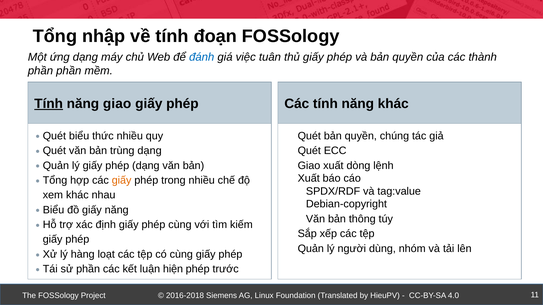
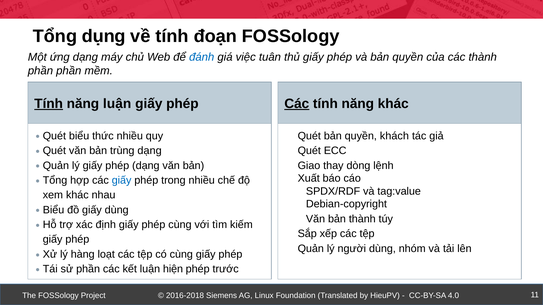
nhập: nhập -> dụng (104, 36)
năng giao: giao -> luận (117, 104)
Các underline: none -> present (297, 104)
chúng: chúng -> khách (394, 136)
xuất: xuất -> thay (333, 166)
giấy colour: orange -> blue (122, 181)
giấy năng: năng -> dùng (117, 210)
bản thông: thông -> thành (362, 219)
